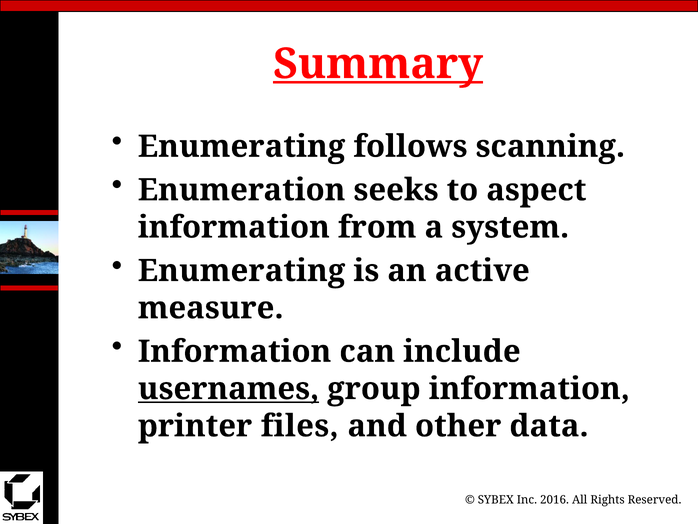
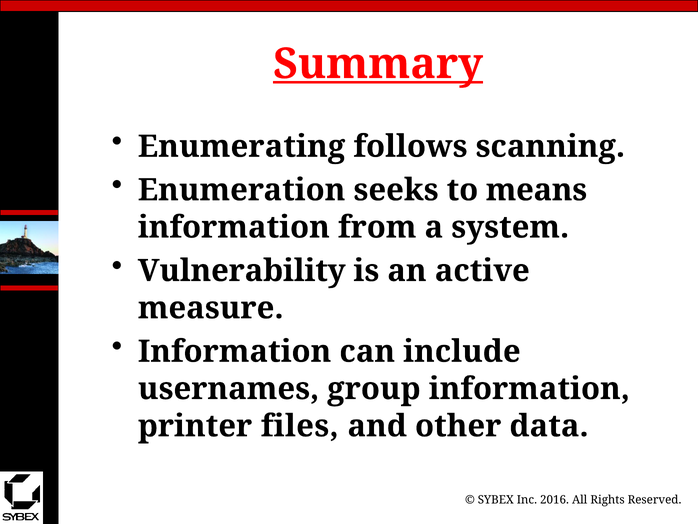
aspect: aspect -> means (536, 190)
Enumerating: Enumerating -> Vulnerability (242, 271)
usernames underline: present -> none (229, 388)
